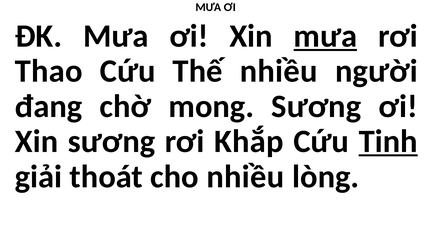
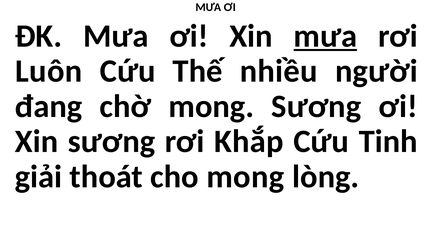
Thao: Thao -> Luôn (49, 71)
Tinh underline: present -> none (388, 142)
cho nhiều: nhiều -> mong (245, 177)
